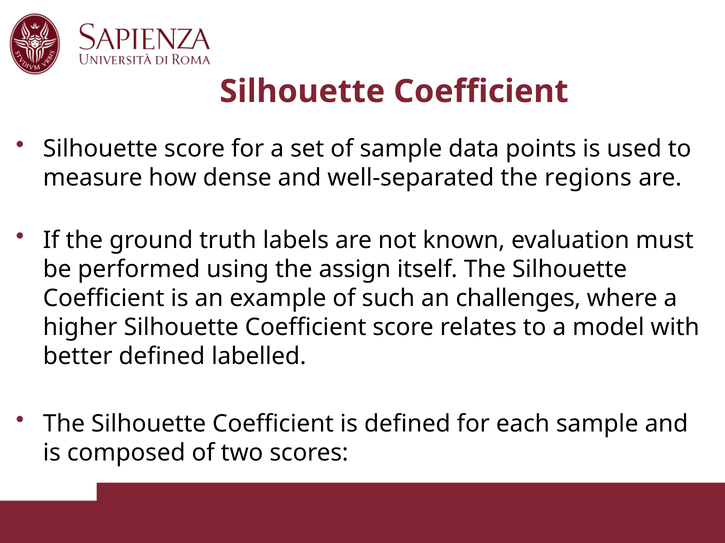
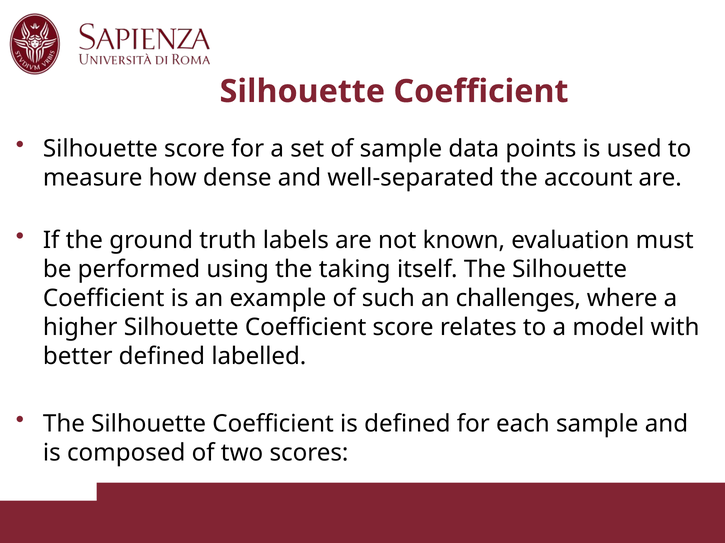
regions: regions -> account (588, 178)
assign: assign -> taking (355, 270)
